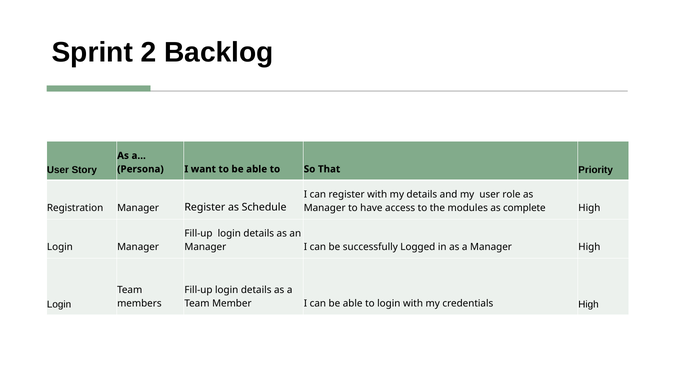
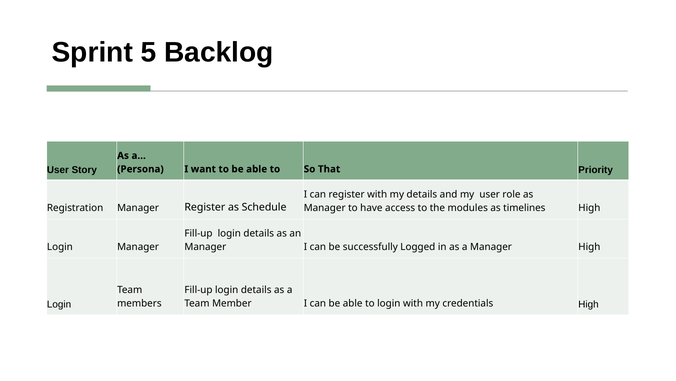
2: 2 -> 5 (149, 53)
complete: complete -> timelines (524, 208)
